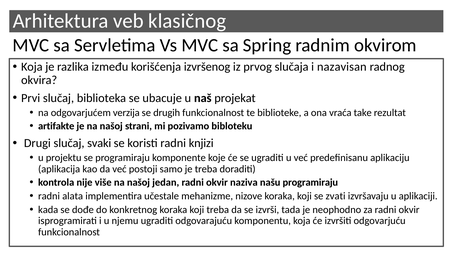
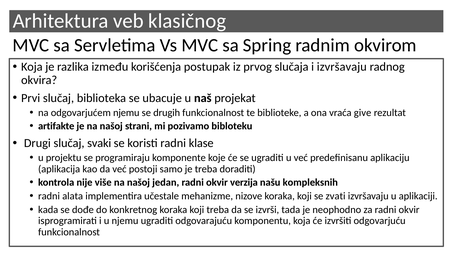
izvršenog: izvršenog -> postupak (207, 67)
i nazavisan: nazavisan -> izvršavaju (342, 67)
odgovarjućem verzija: verzija -> njemu (126, 113)
take: take -> give (363, 113)
knjizi: knjizi -> klase (201, 143)
naziva: naziva -> verzija (244, 182)
našu programiraju: programiraju -> kompleksnih (310, 182)
